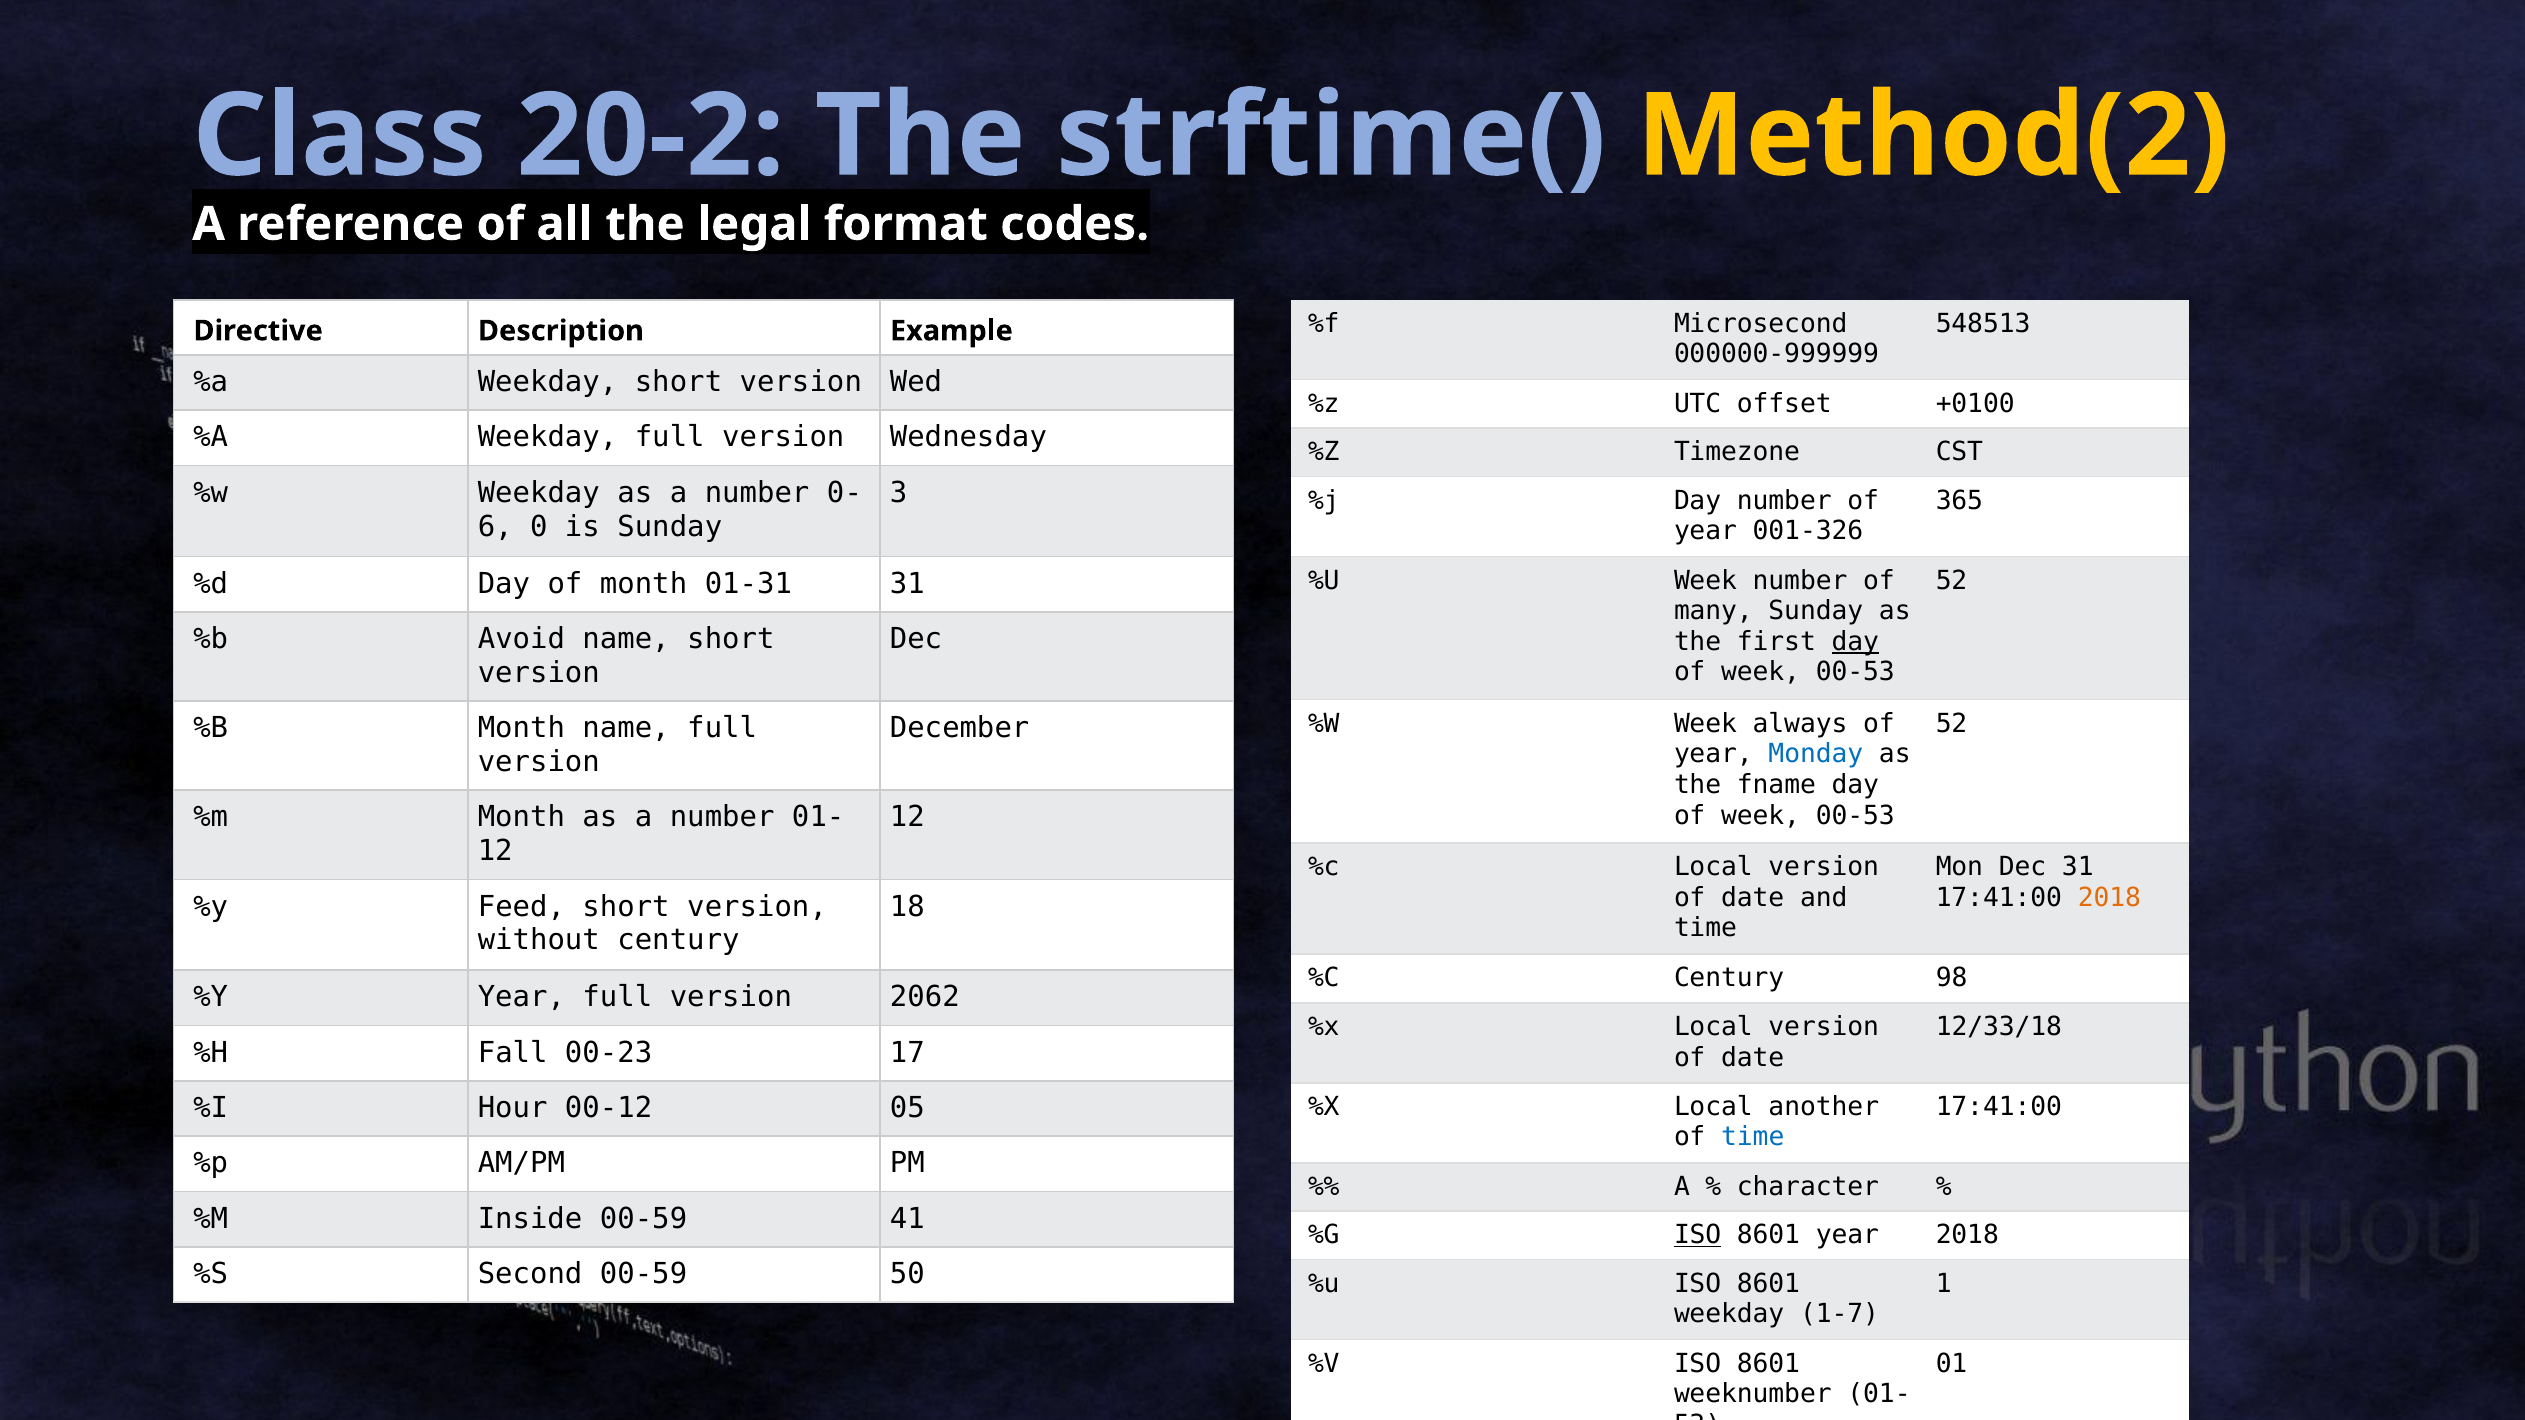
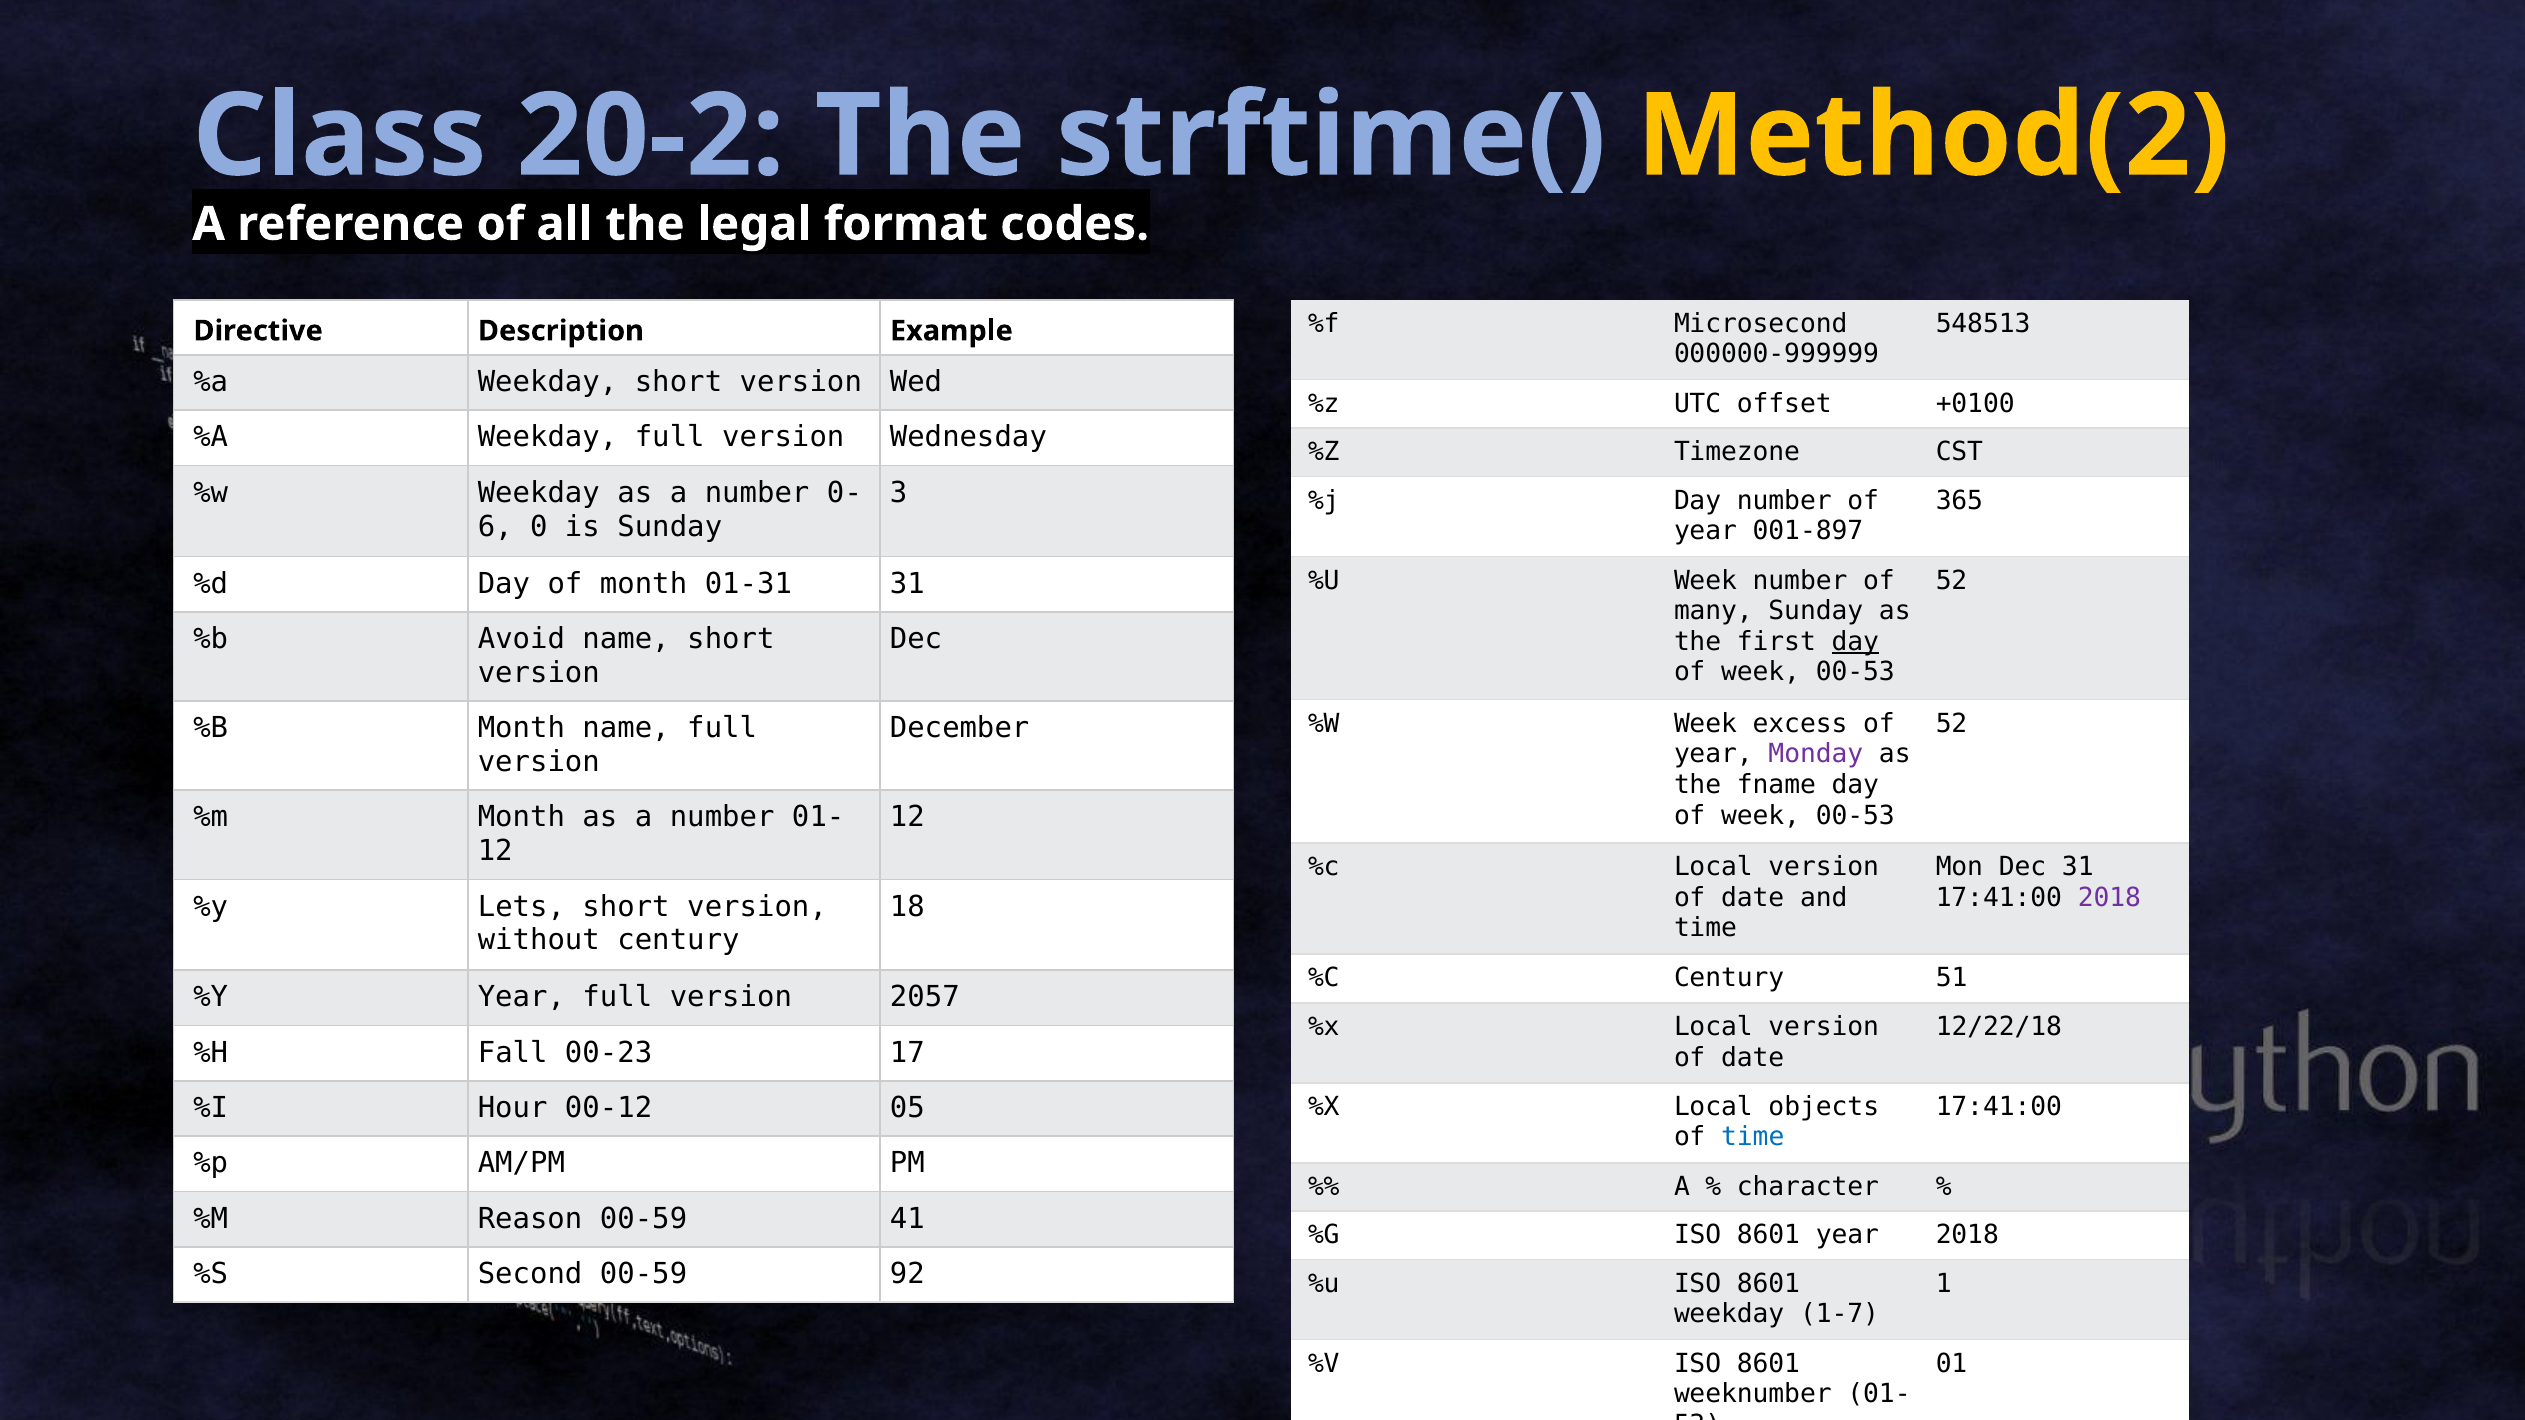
001-326: 001-326 -> 001-897 (1808, 531)
always: always -> excess (1800, 724)
Monday colour: blue -> purple (1816, 754)
2018 colour: orange -> purple (2109, 898)
Feed: Feed -> Lets (521, 907)
98: 98 -> 51 (1952, 979)
2062: 2062 -> 2057 (925, 998)
12/33/18: 12/33/18 -> 12/22/18 (1999, 1027)
another: another -> objects (1824, 1107)
Inside: Inside -> Reason (530, 1219)
ISO underline: present -> none (1698, 1235)
50: 50 -> 92 (907, 1274)
